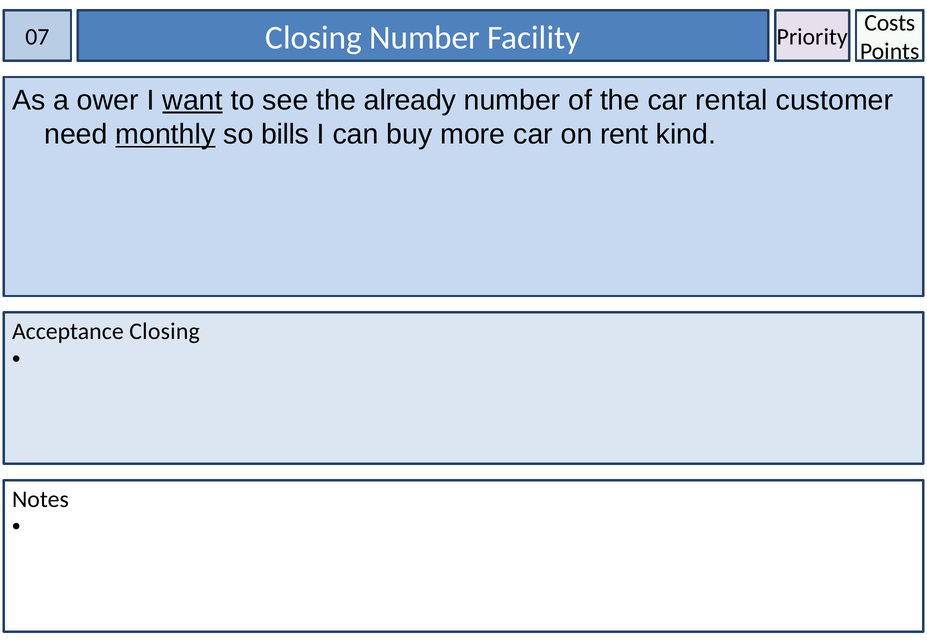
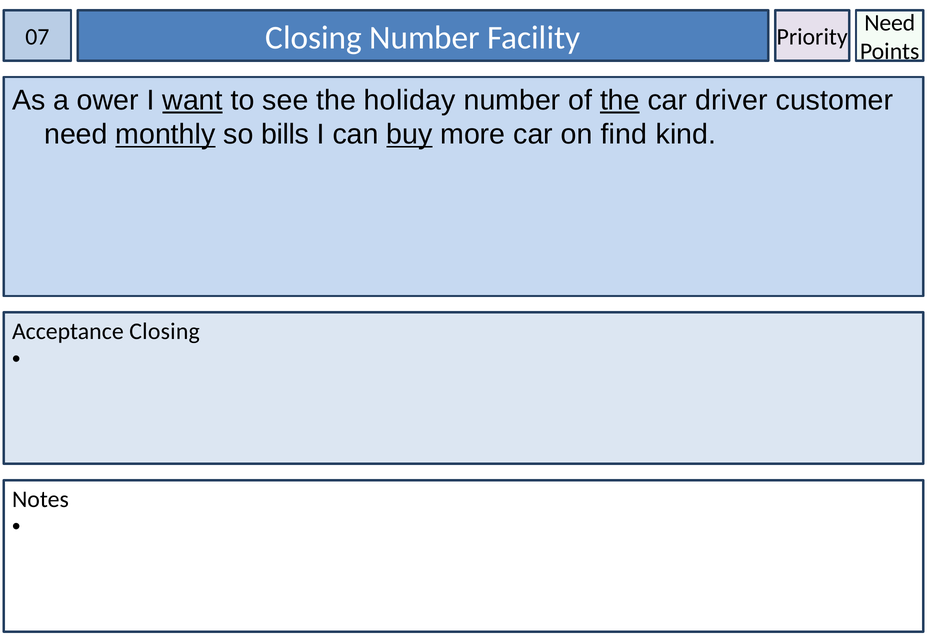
Costs: Costs -> Need (890, 23)
already: already -> holiday (410, 100)
the underline: none -> present (620, 100)
rental: rental -> driver (731, 100)
buy underline: none -> present (409, 135)
rent: rent -> find (624, 135)
